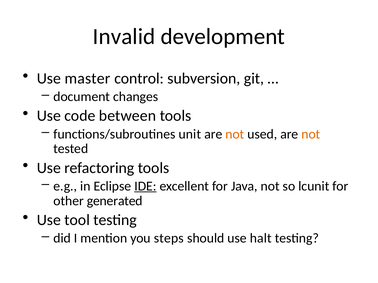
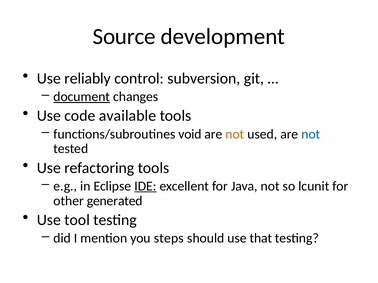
Invalid: Invalid -> Source (124, 37)
master: master -> reliably (88, 79)
document underline: none -> present (82, 97)
between: between -> available (128, 116)
unit: unit -> void (190, 134)
not colour: orange -> blue (311, 134)
halt: halt -> that (261, 239)
